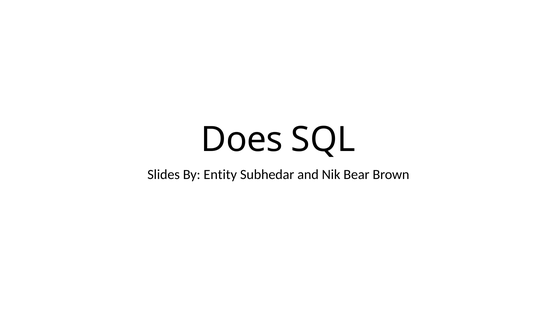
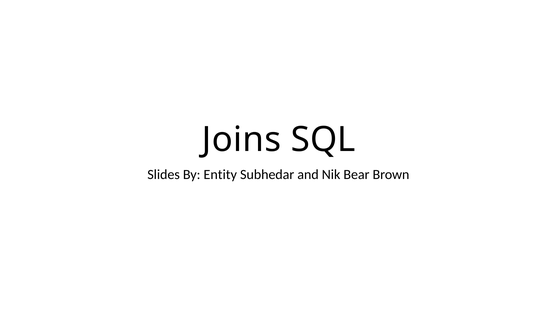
Does: Does -> Joins (241, 139)
